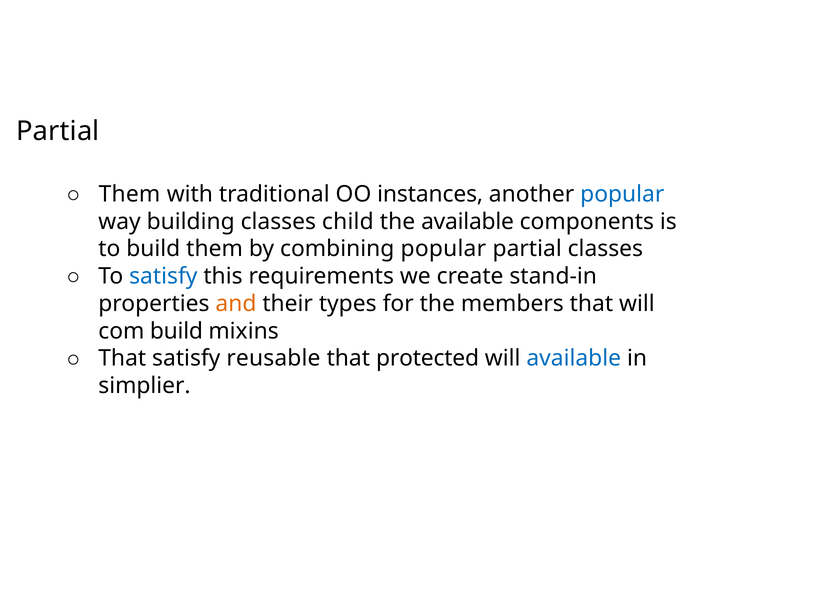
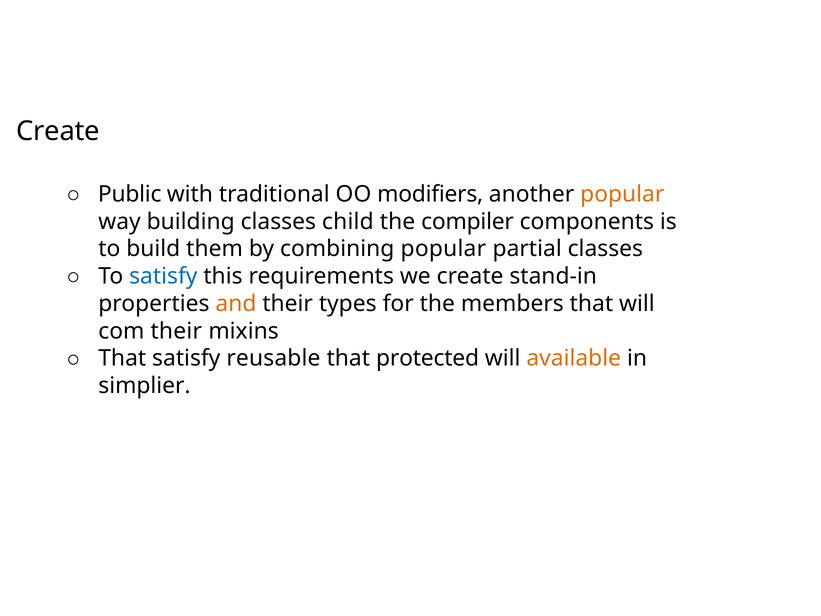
Partial: Partial -> Create (58, 131)
Them: Them -> Public (130, 194)
instances: instances -> modifiers (430, 194)
popular colour: blue -> orange (622, 194)
the available: available -> compiler (468, 221)
com build: build -> their (176, 331)
available colour: blue -> orange (574, 358)
